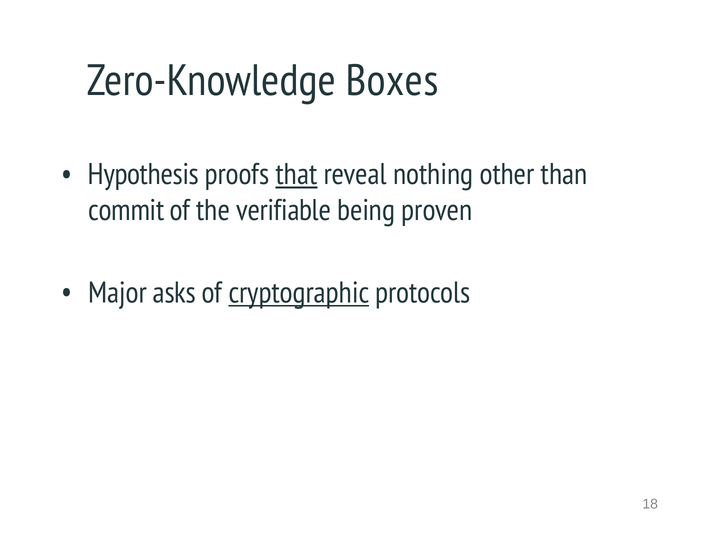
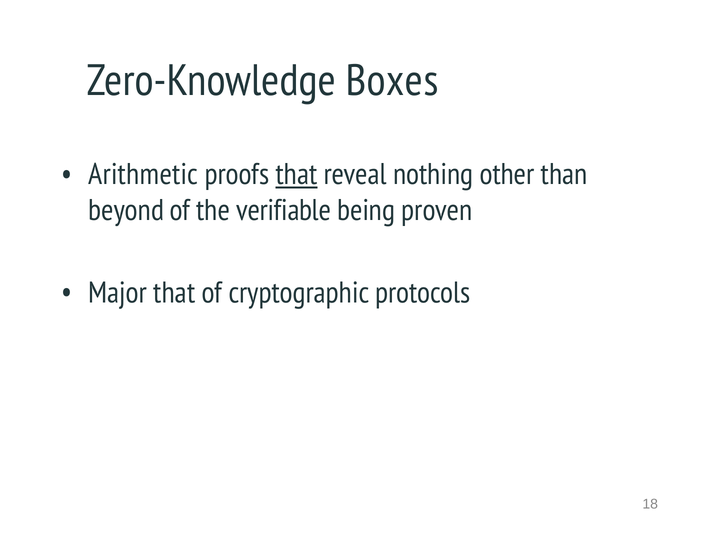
Hypothesis: Hypothesis -> Arithmetic (143, 174)
commit: commit -> beyond (126, 210)
Major asks: asks -> that (174, 293)
cryptographic underline: present -> none (299, 293)
